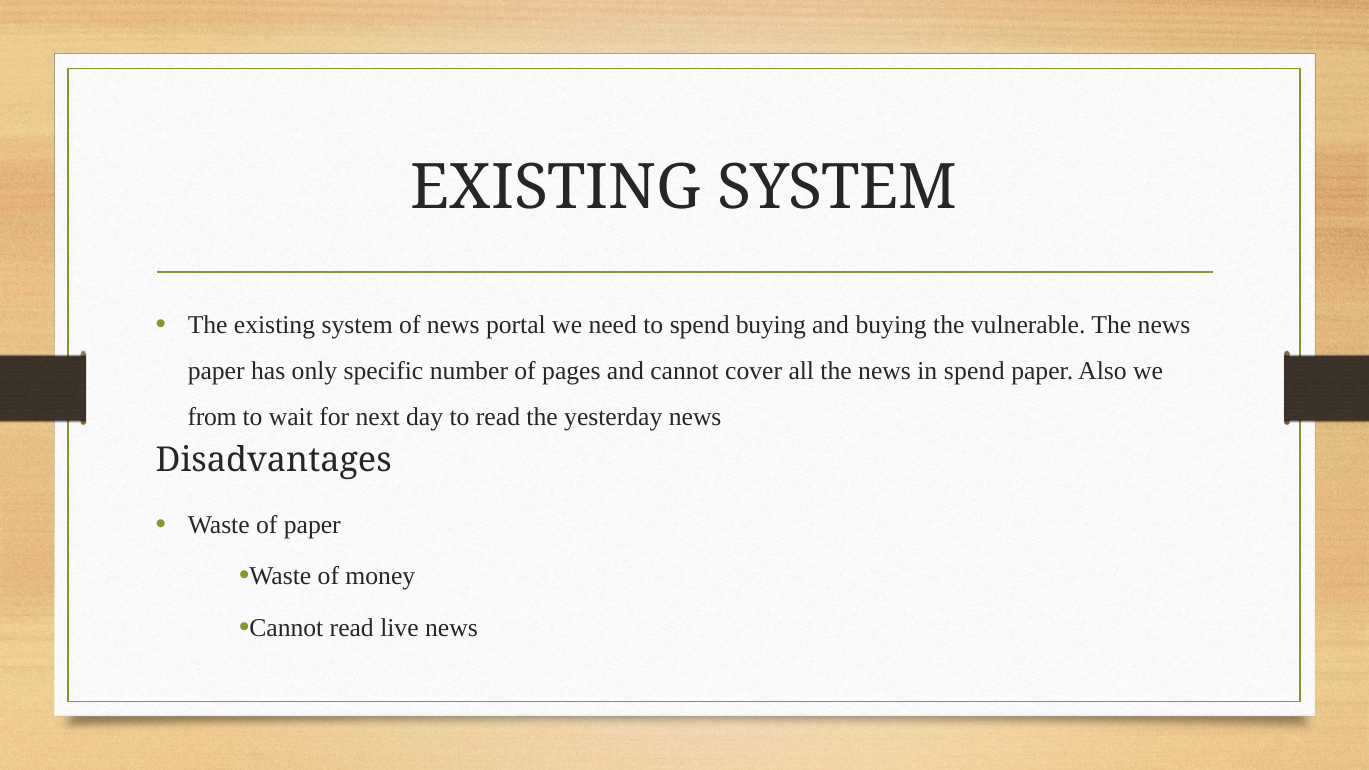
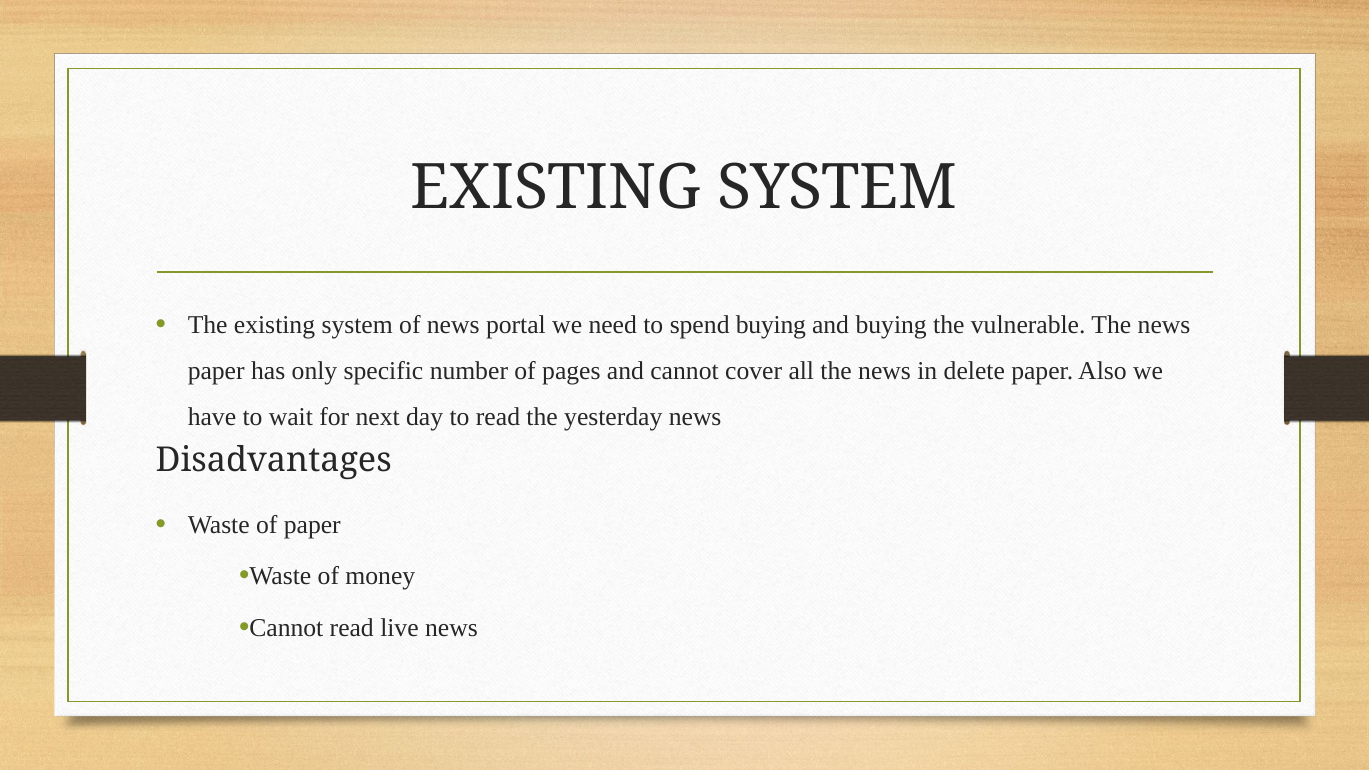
in spend: spend -> delete (974, 371)
from: from -> have (212, 417)
